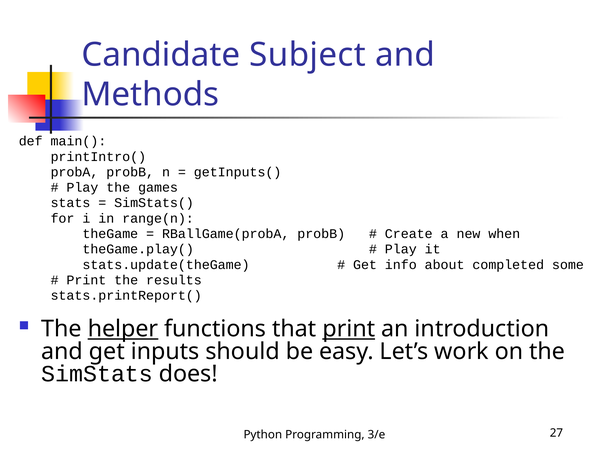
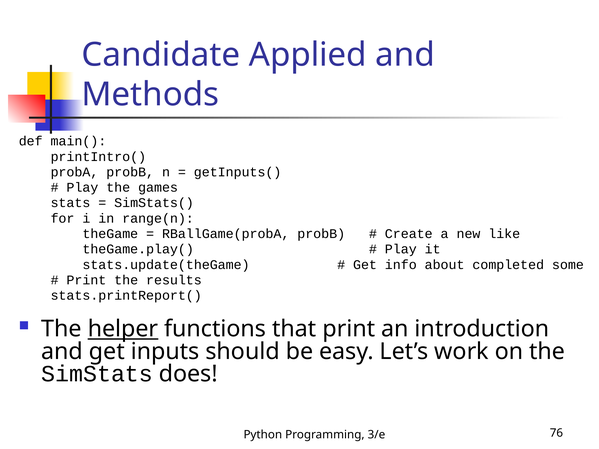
Subject: Subject -> Applied (308, 55)
when: when -> like (504, 234)
print underline: present -> none (349, 329)
27: 27 -> 76 (556, 433)
